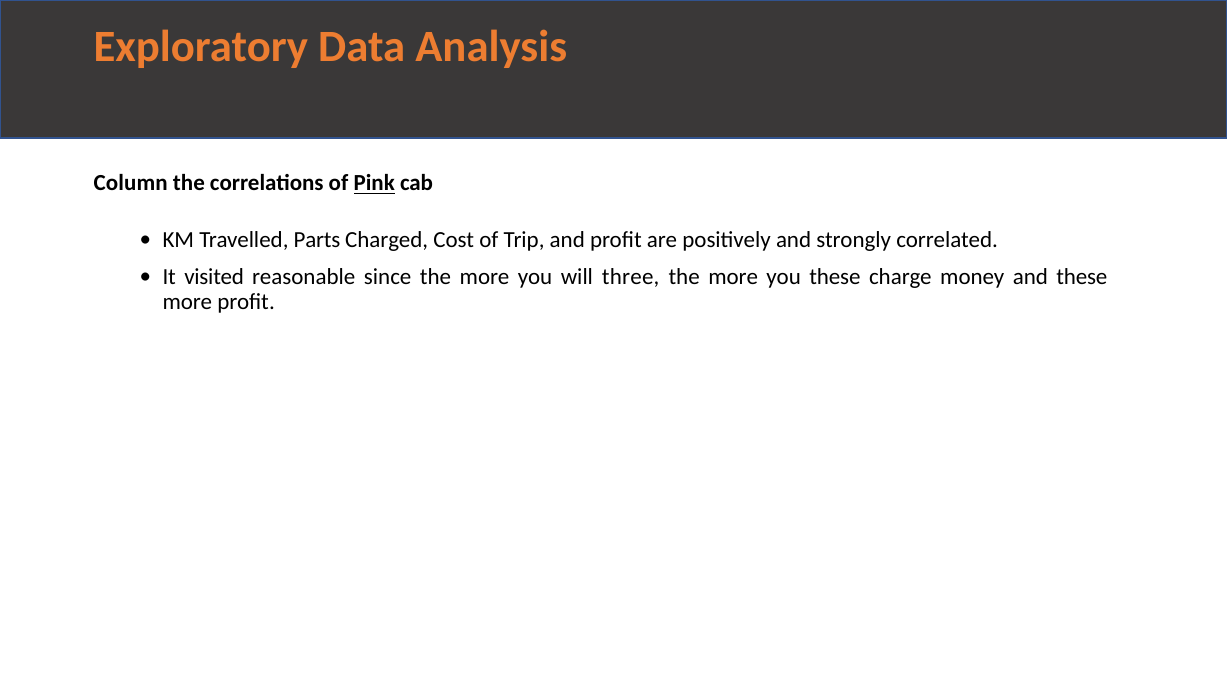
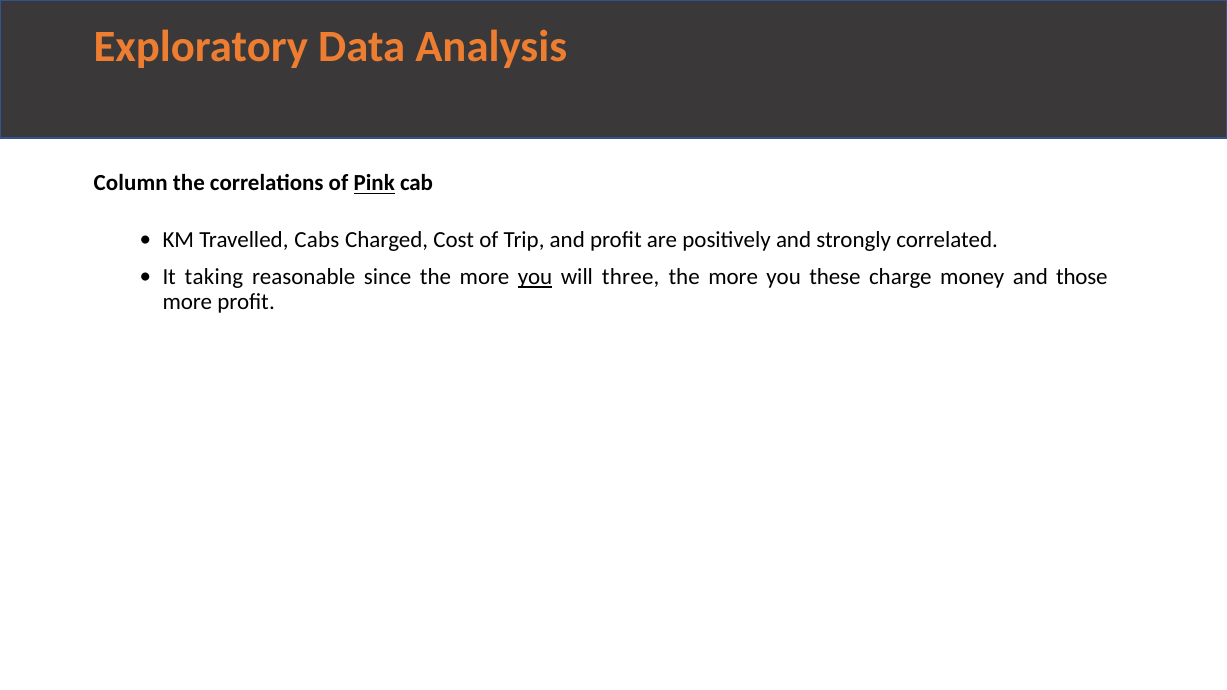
Parts: Parts -> Cabs (317, 239)
visited: visited -> taking (214, 277)
you underline: none -> present (535, 277)
and these: these -> those (1082, 277)
